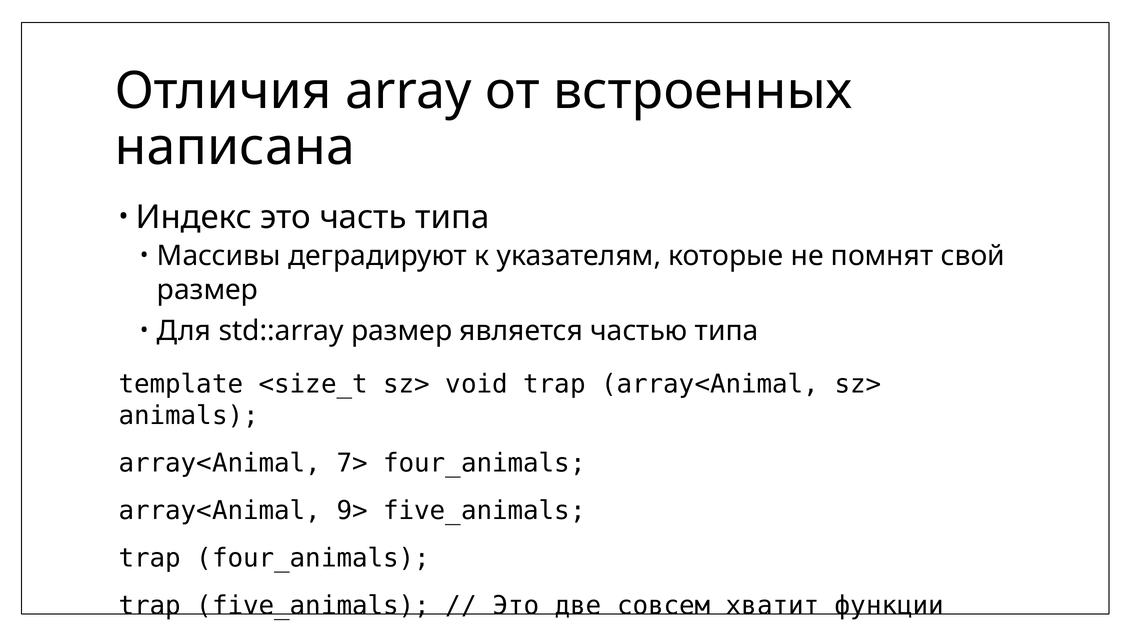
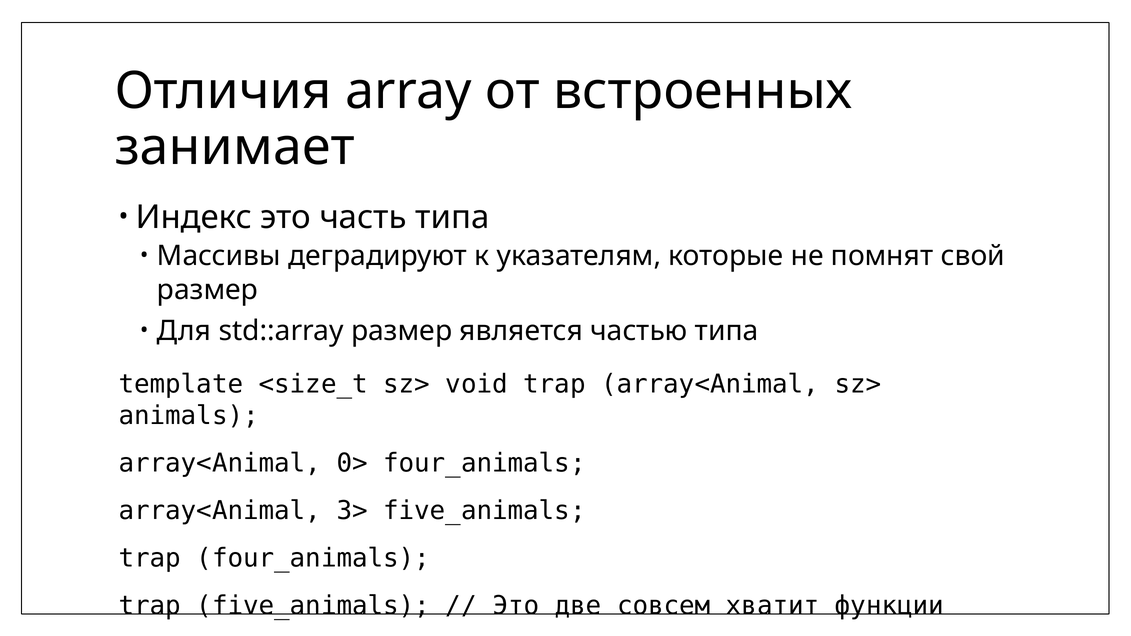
написана: написана -> занимает (235, 147)
7>: 7> -> 0> (352, 463)
9>: 9> -> 3> (352, 511)
